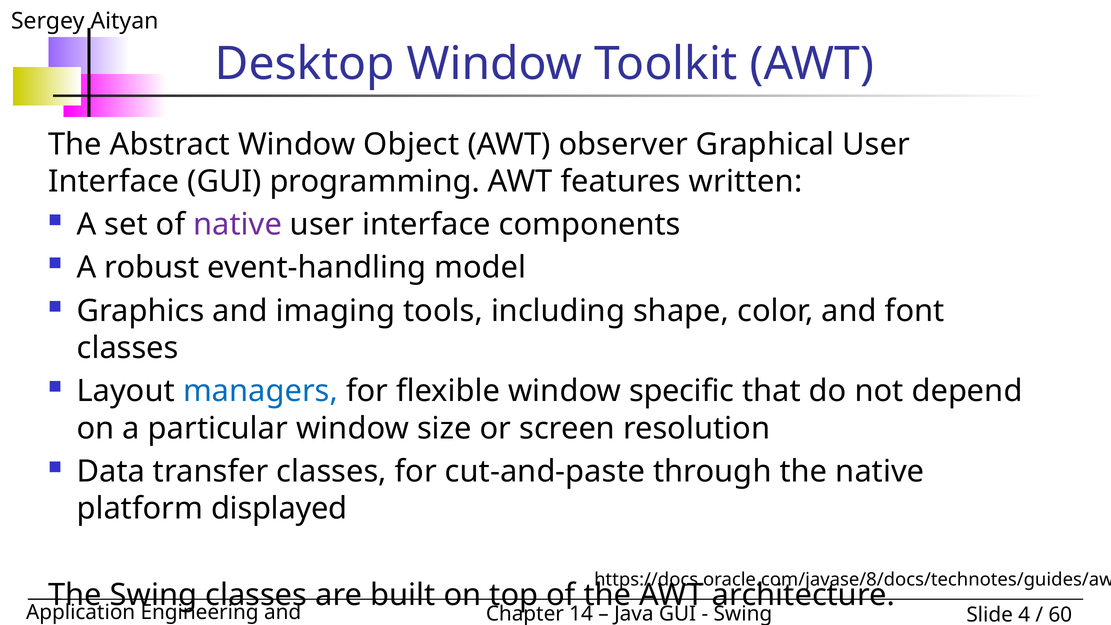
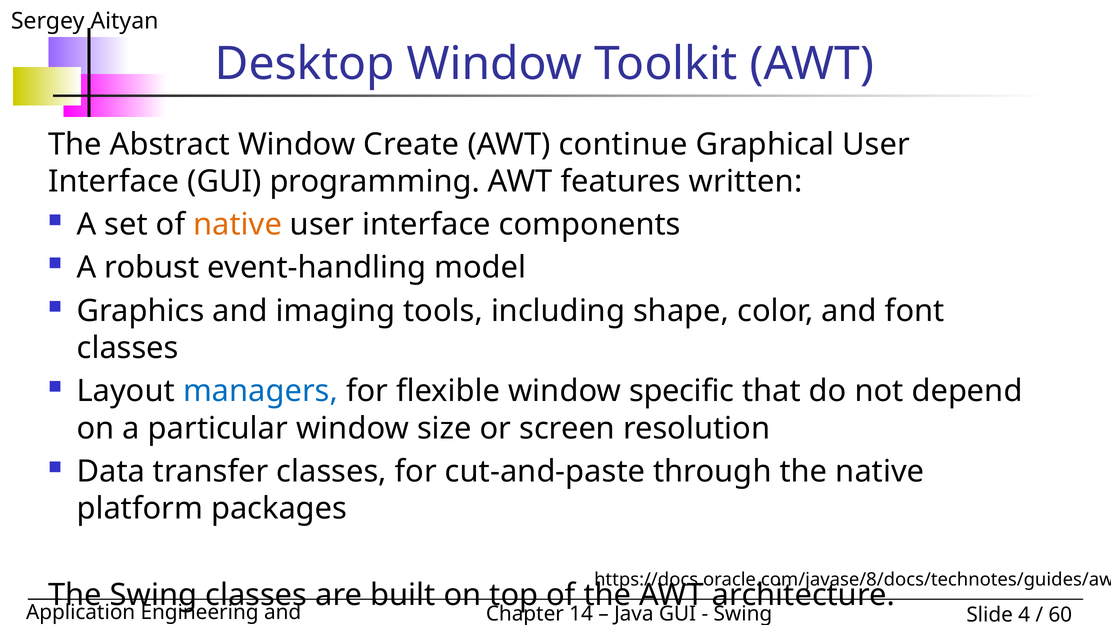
Object: Object -> Create (411, 144)
observer: observer -> continue (623, 144)
native colour: purple -> orange (238, 225)
displayed: displayed -> packages (279, 509)
